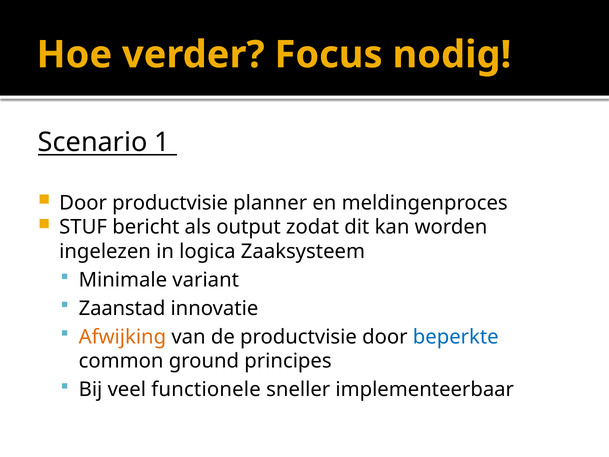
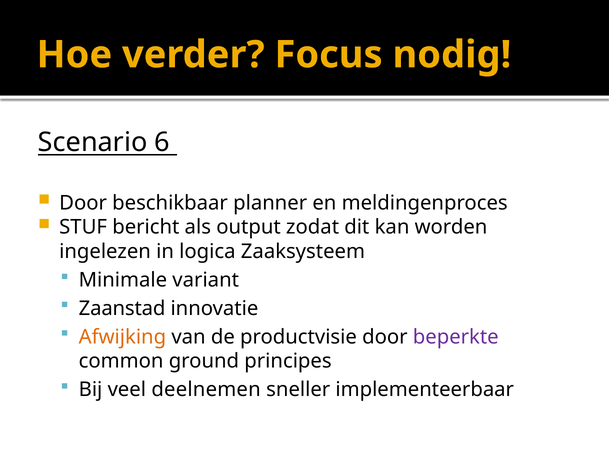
1: 1 -> 6 (162, 142)
Door productvisie: productvisie -> beschikbaar (170, 203)
beperkte colour: blue -> purple (456, 337)
functionele: functionele -> deelnemen (206, 390)
